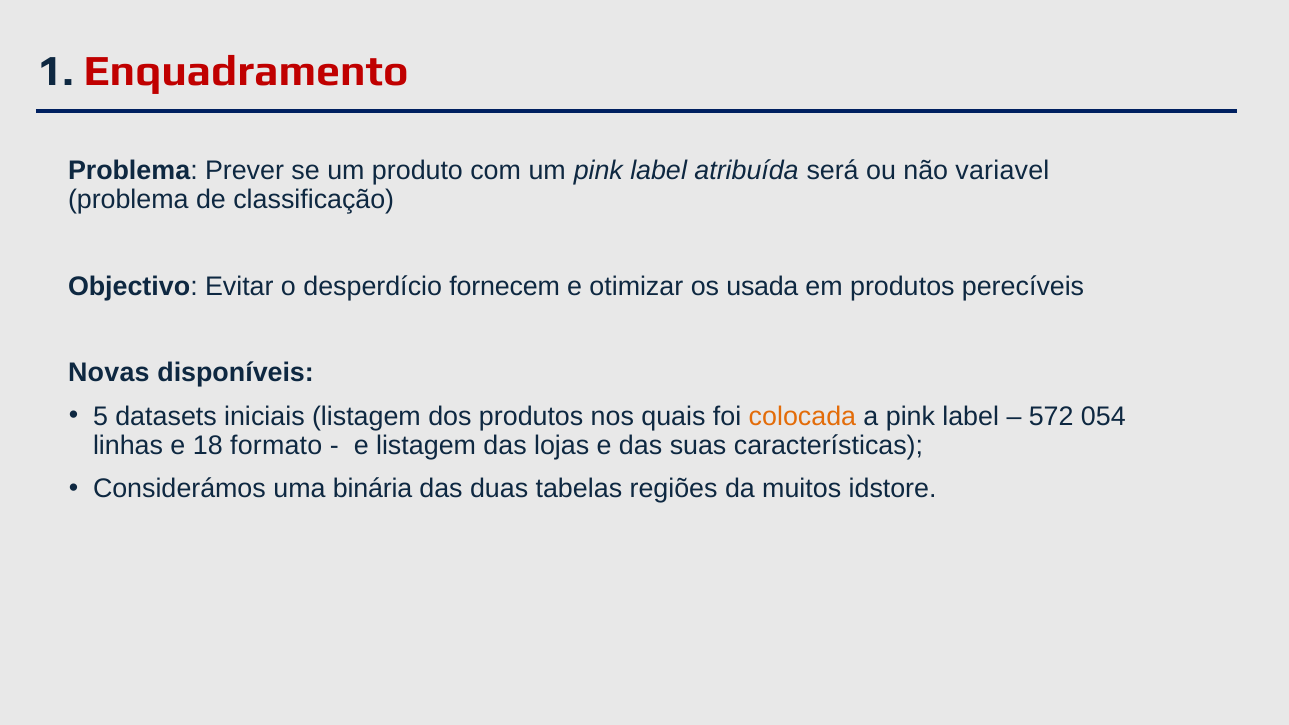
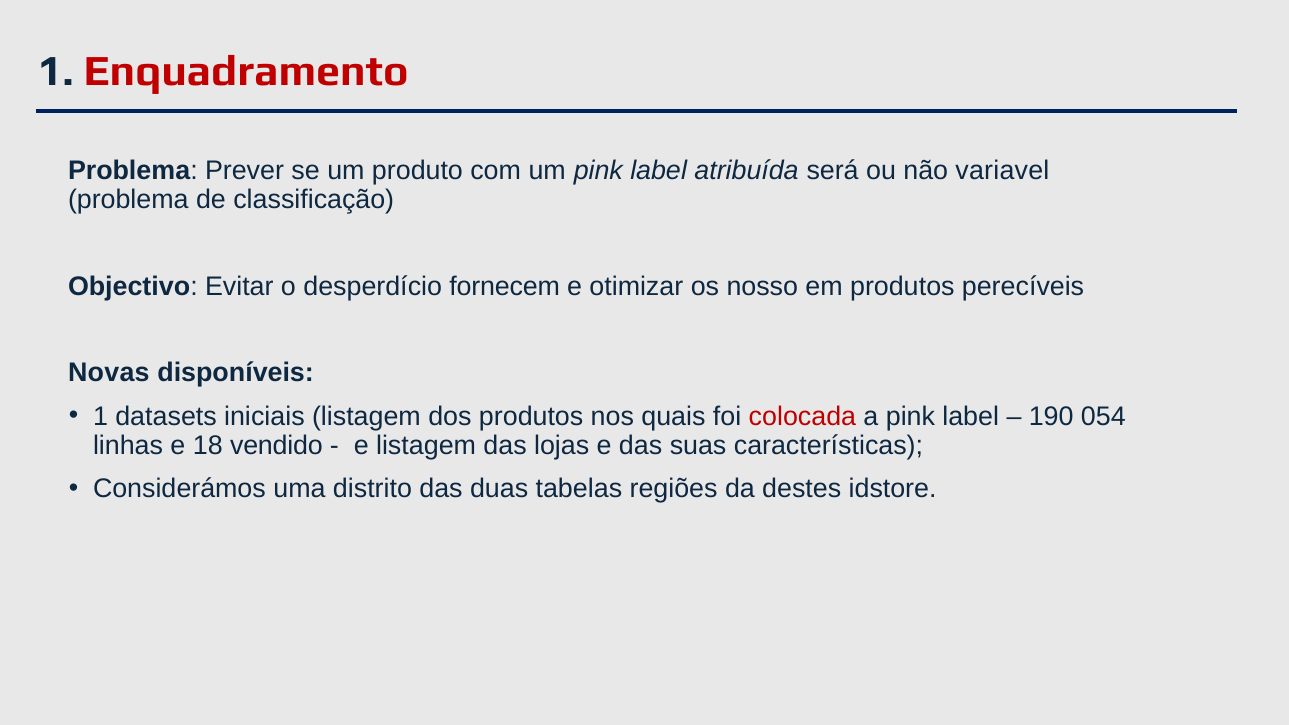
usada: usada -> nosso (762, 286)
5: 5 -> 1 (101, 416)
colocada colour: orange -> red (802, 416)
572: 572 -> 190 (1051, 416)
formato: formato -> vendido (276, 445)
binária: binária -> distrito (372, 489)
muitos: muitos -> destes (802, 489)
